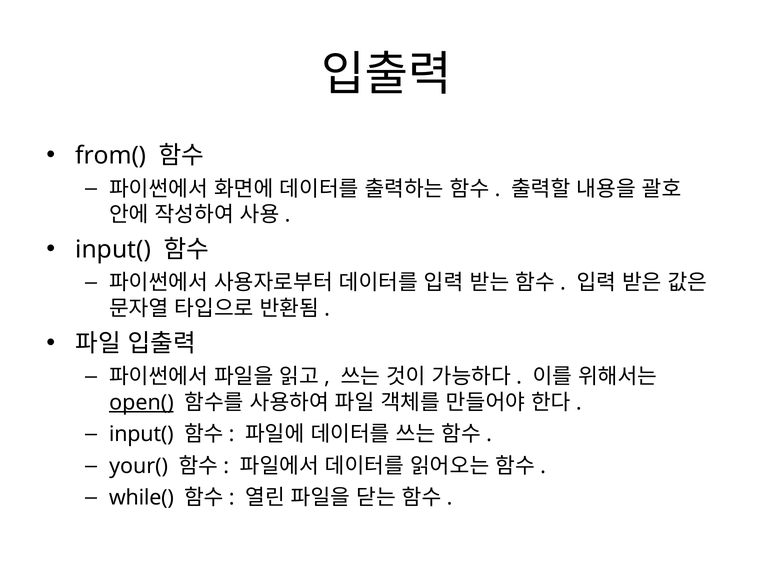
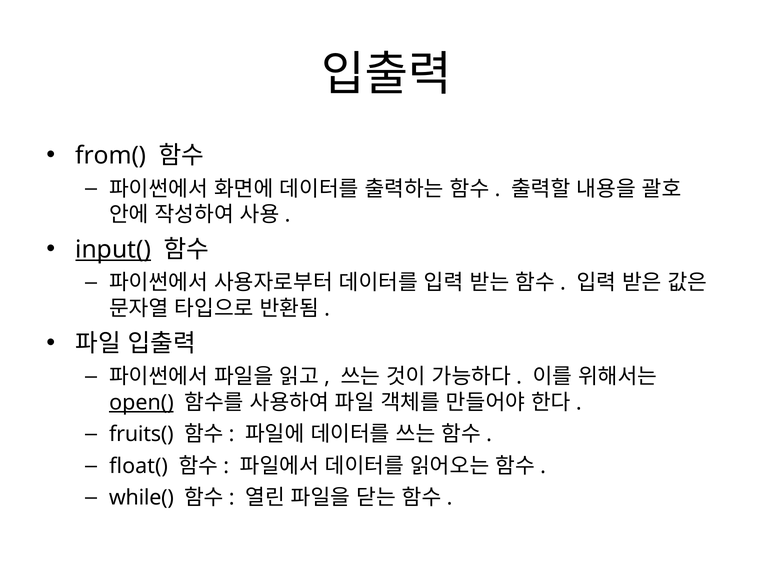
input( underline: none -> present (113, 250)
input(: input( -> fruits( (141, 435)
your(: your( -> float( (139, 467)
